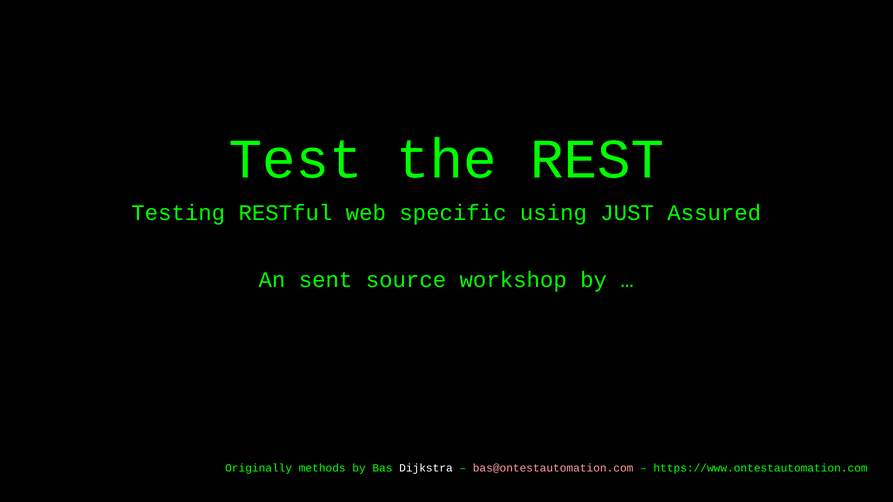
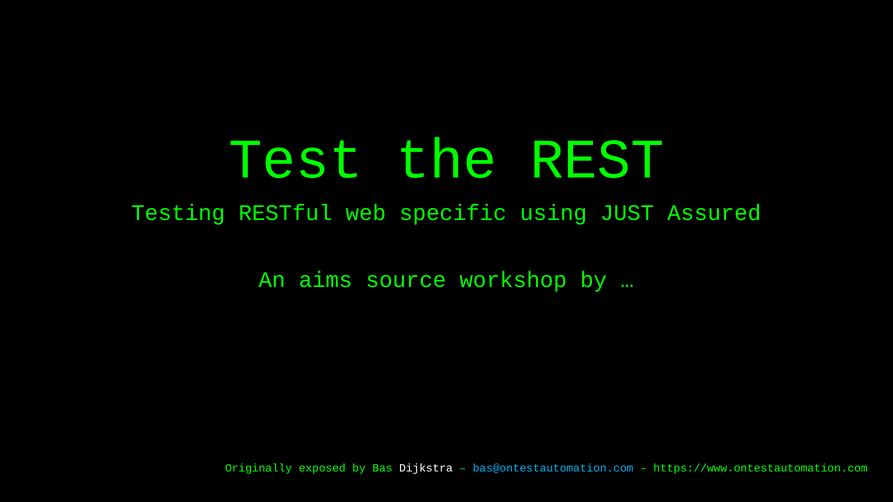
sent: sent -> aims (326, 280)
methods: methods -> exposed (322, 468)
bas@ontestautomation.com colour: pink -> light blue (553, 468)
